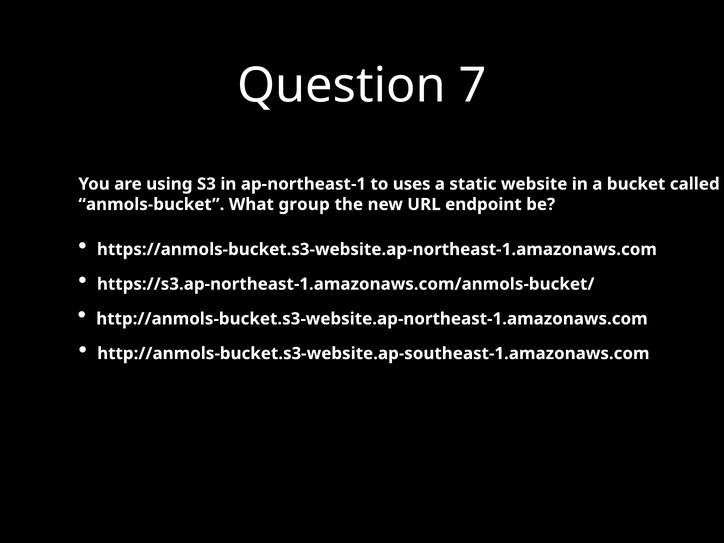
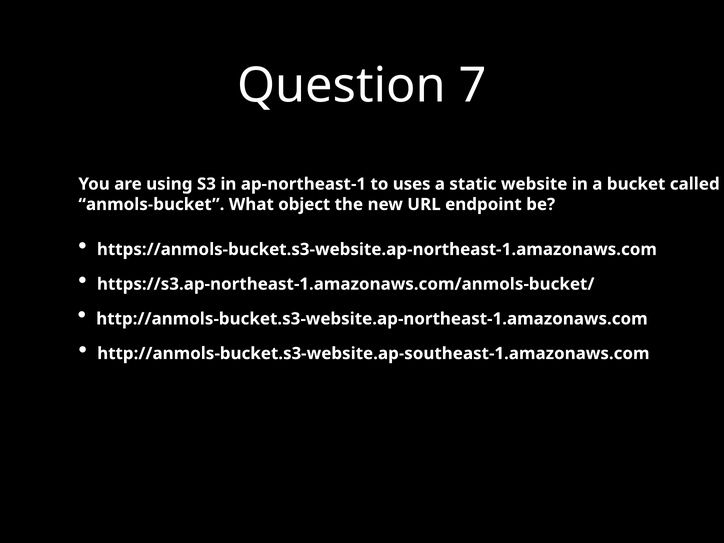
group: group -> object (304, 204)
